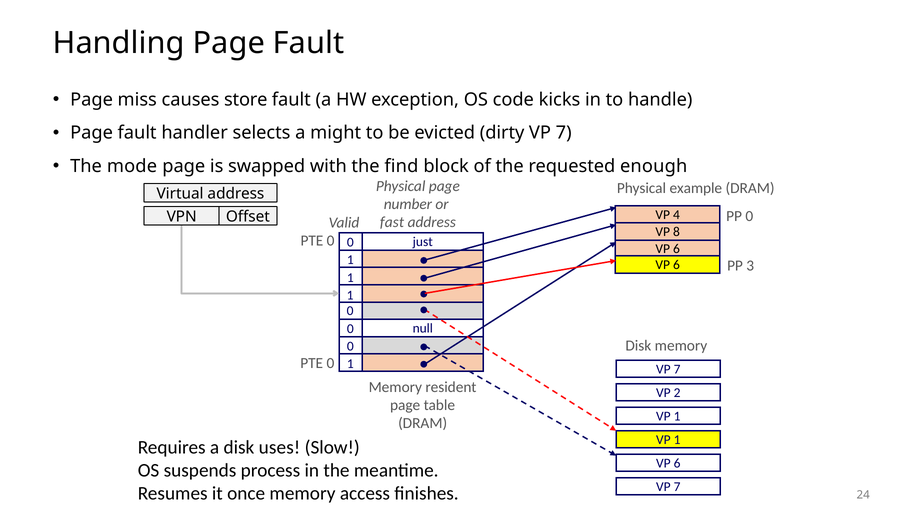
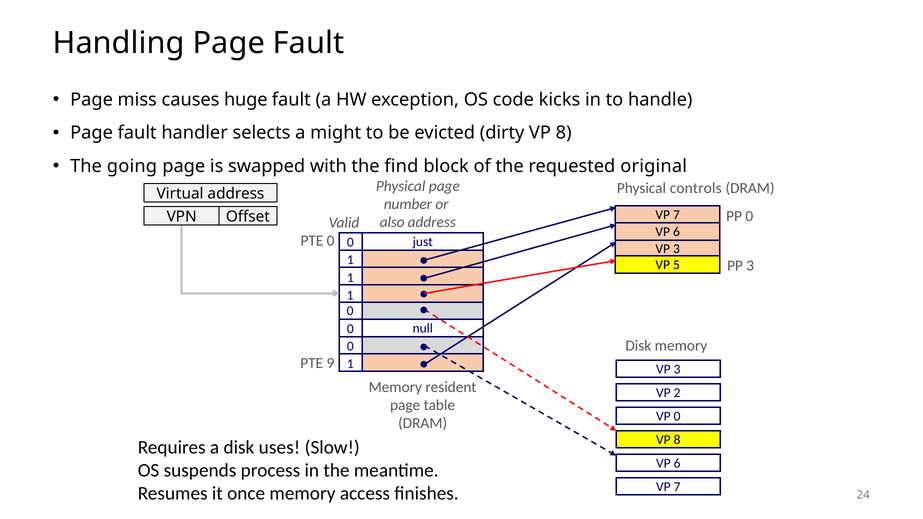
store: store -> huge (246, 100)
7: 7 -> 8 (564, 133)
mode: mode -> going (132, 166)
enough: enough -> original (654, 166)
example: example -> controls (696, 188)
4: 4 -> 7 (676, 215)
fast: fast -> also (392, 222)
8: 8 -> 6 (676, 232)
6: 6 -> 3 (676, 249)
6: 6 -> 5 (676, 265)
0: 0 -> 9 (330, 363)
7: 7 -> 3 (677, 369)
1: 1 -> 0 (677, 416)
1: 1 -> 8 (677, 440)
